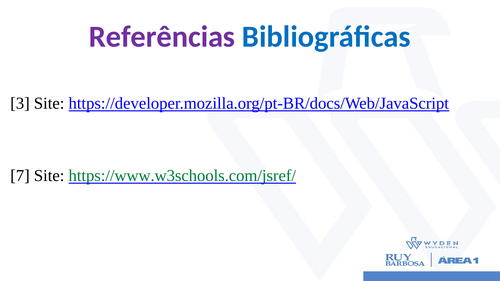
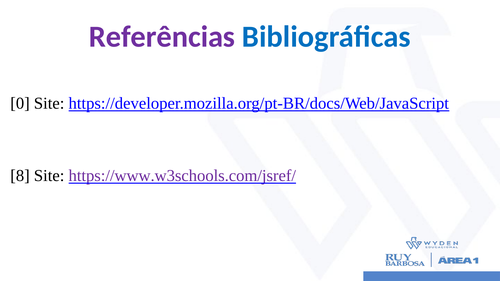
3: 3 -> 0 (20, 103)
7: 7 -> 8 (20, 176)
https://www.w3schools.com/jsref/ colour: green -> purple (182, 176)
